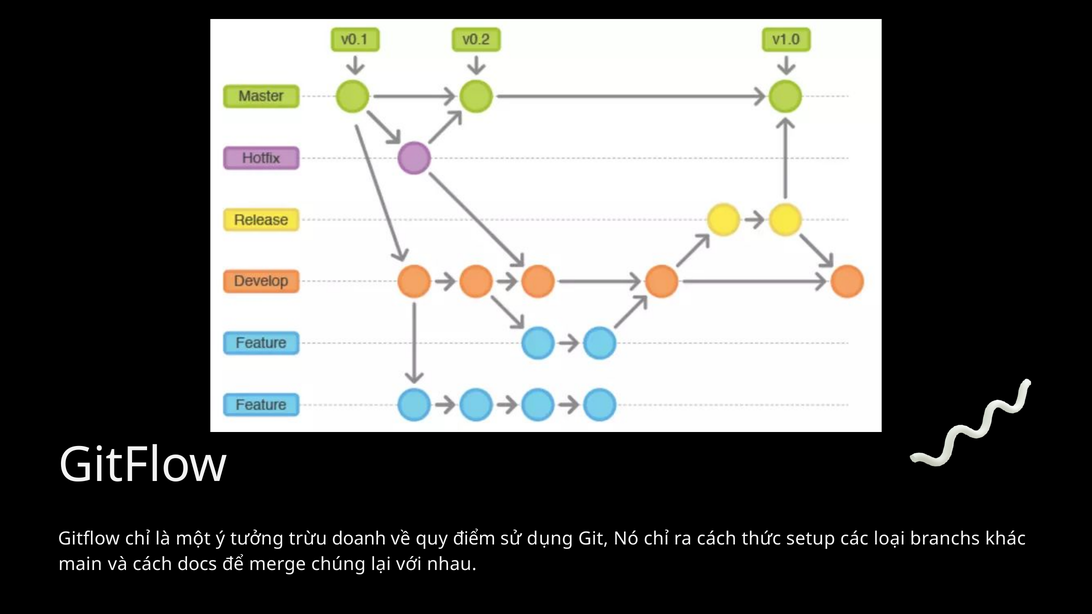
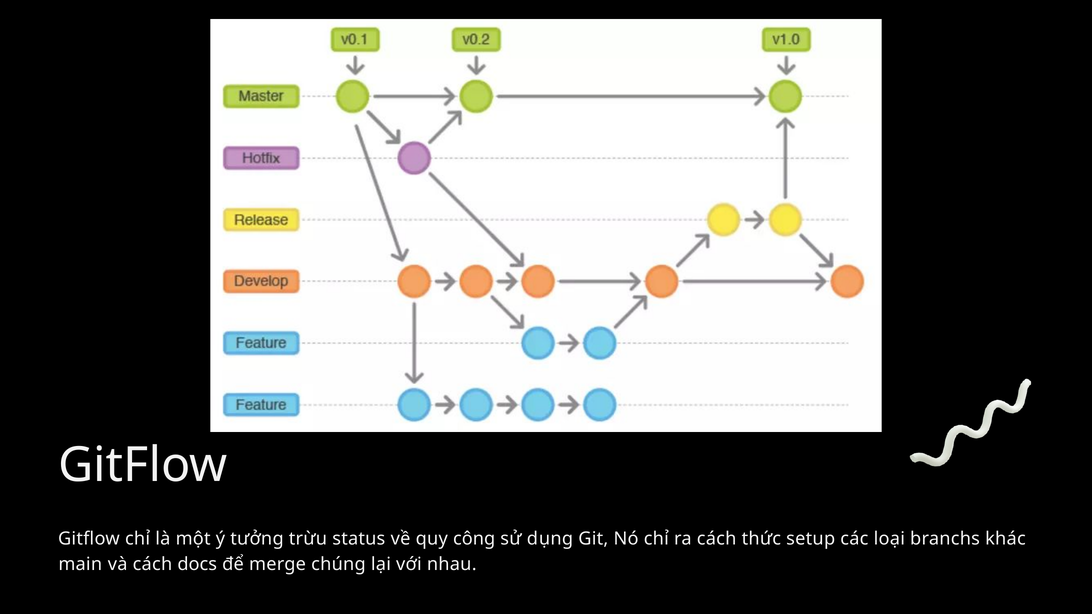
doanh: doanh -> status (359, 539)
điểm: điểm -> công (474, 539)
